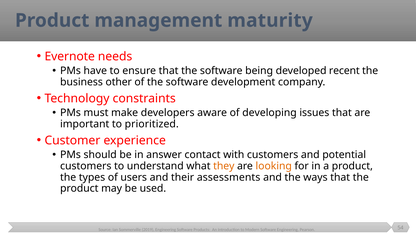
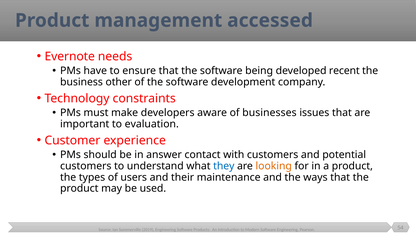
maturity: maturity -> accessed (270, 20)
developing: developing -> businesses (269, 113)
prioritized: prioritized -> evaluation (152, 124)
they colour: orange -> blue (224, 166)
assessments: assessments -> maintenance (229, 177)
